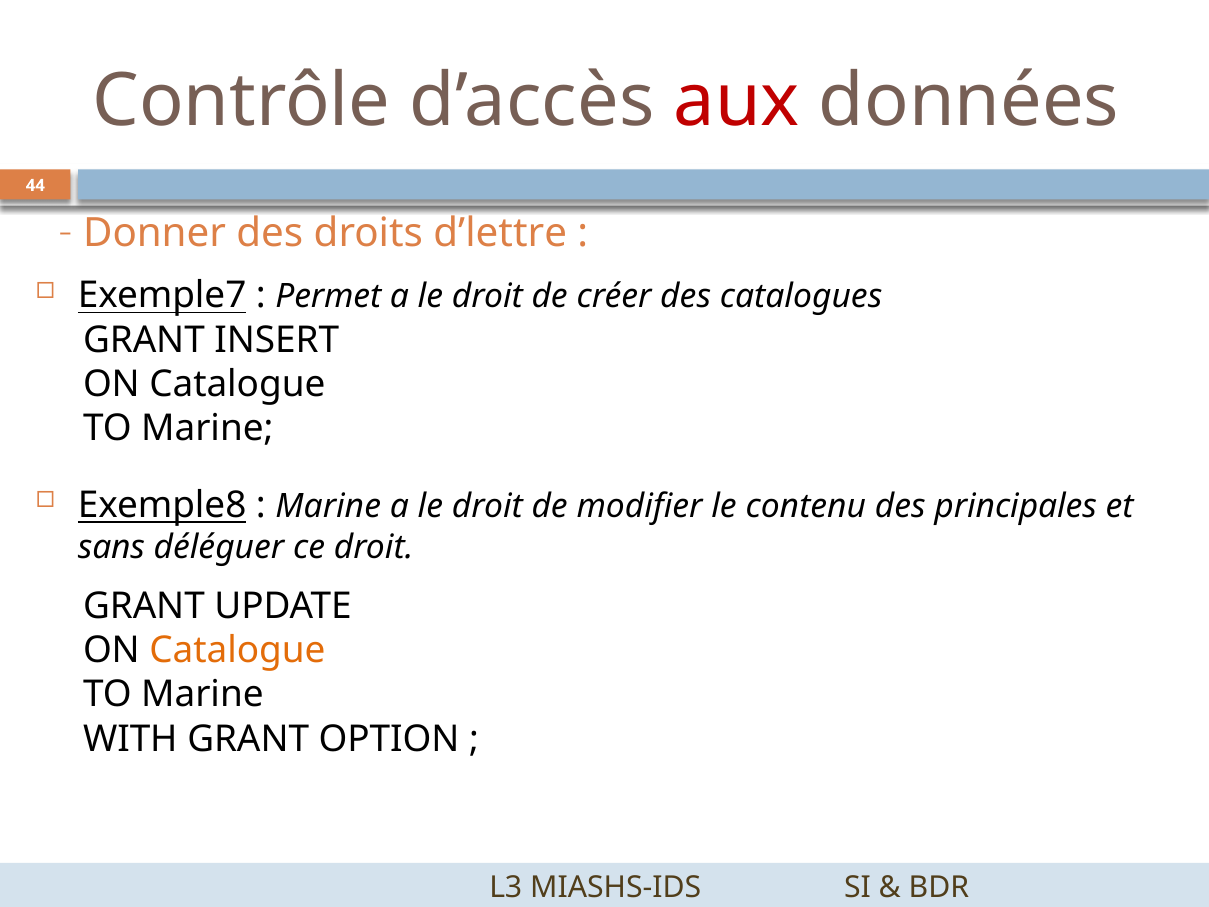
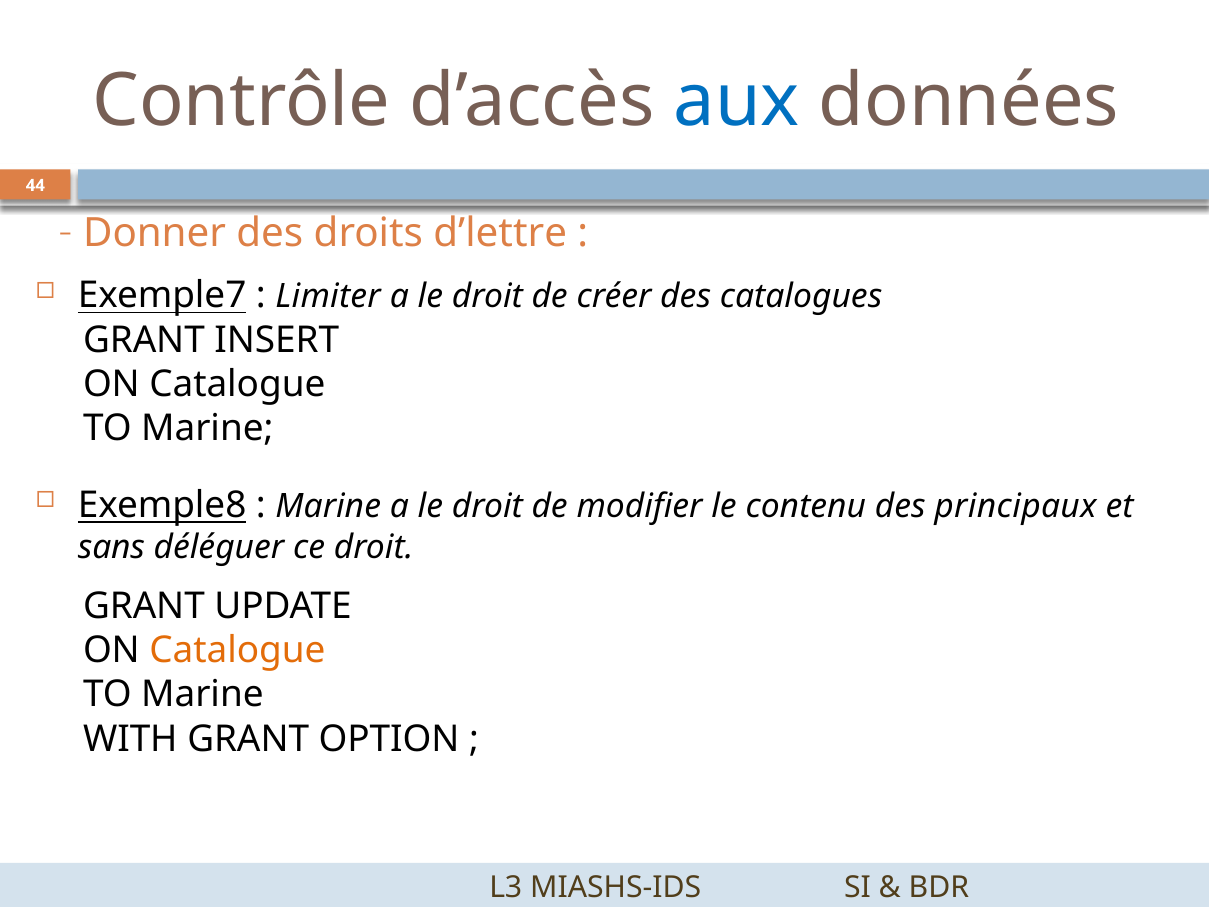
aux colour: red -> blue (737, 101)
Permet: Permet -> Limiter (328, 297)
principales: principales -> principaux (1015, 506)
